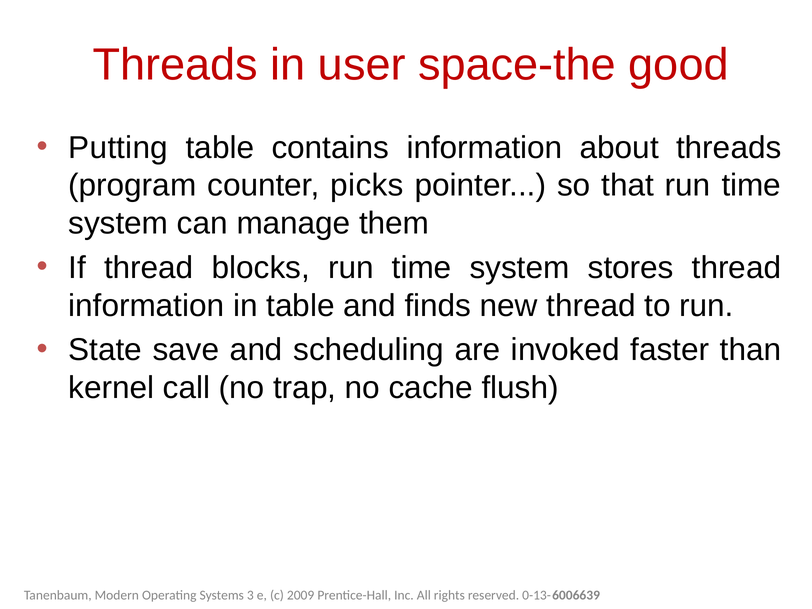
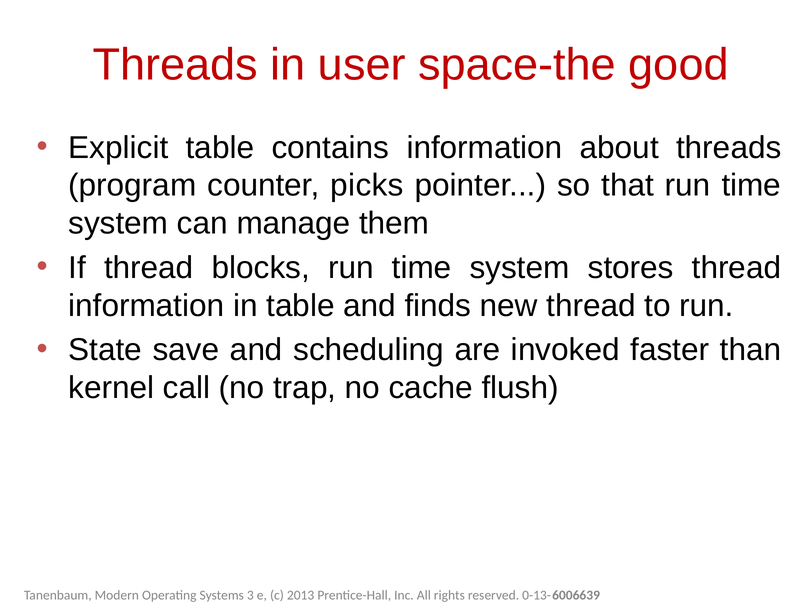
Putting: Putting -> Explicit (118, 148)
2009: 2009 -> 2013 (301, 595)
